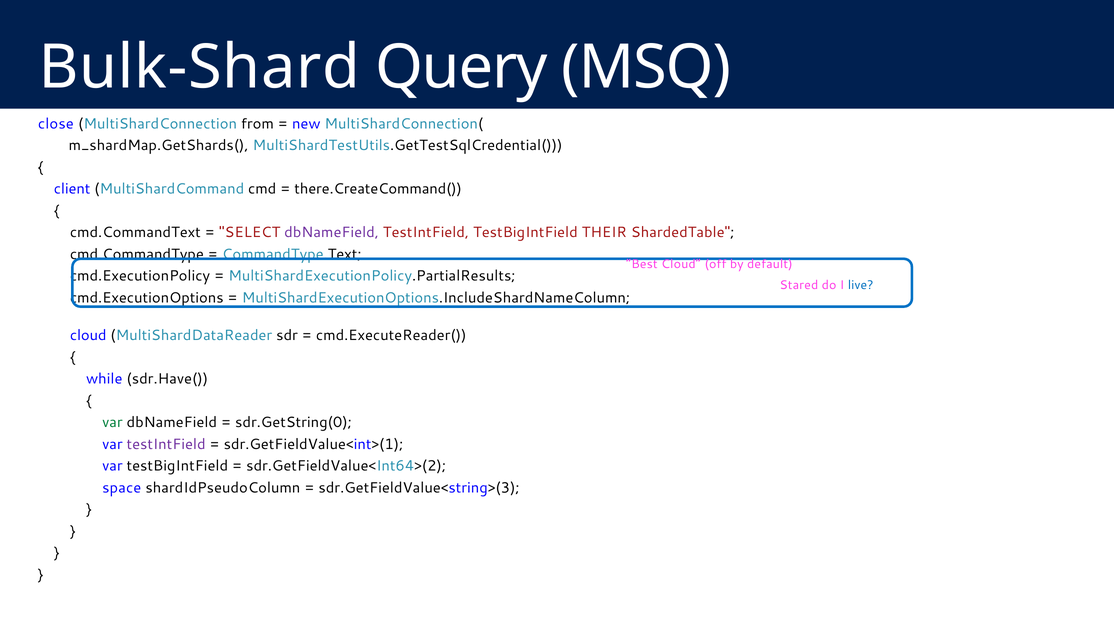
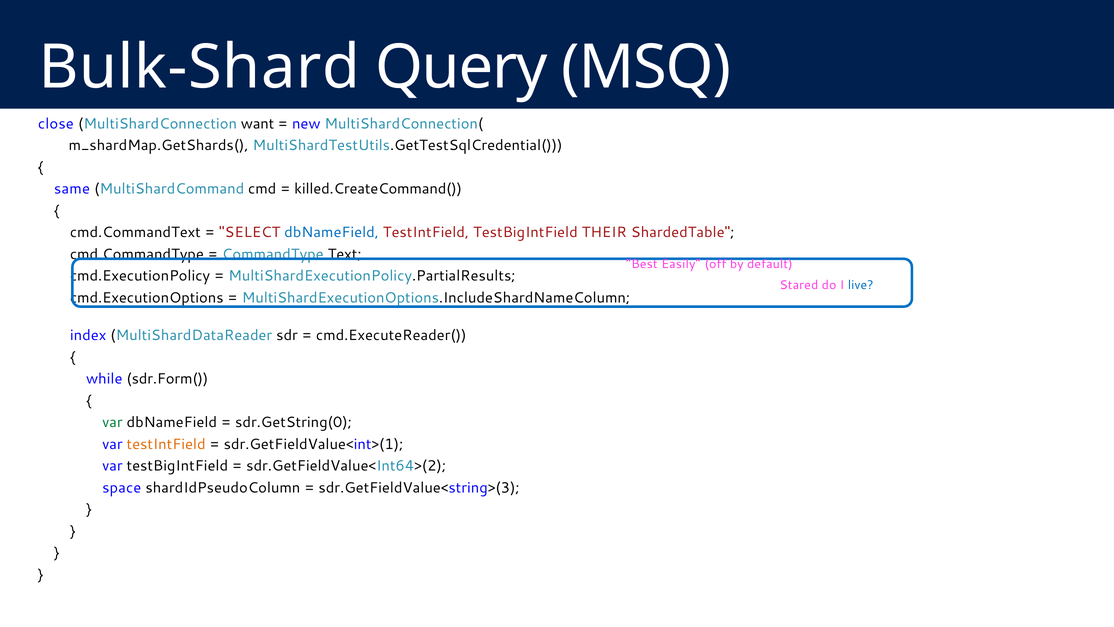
from: from -> want (258, 124)
client: client -> same (72, 189)
there.CreateCommand(: there.CreateCommand( -> killed.CreateCommand( (378, 189)
dbNameField colour: purple -> blue (332, 232)
Best Cloud: Cloud -> Easily (681, 264)
cloud: cloud -> index (88, 335)
sdr.Have(: sdr.Have( -> sdr.Form( (167, 379)
testIntField colour: purple -> orange (166, 444)
